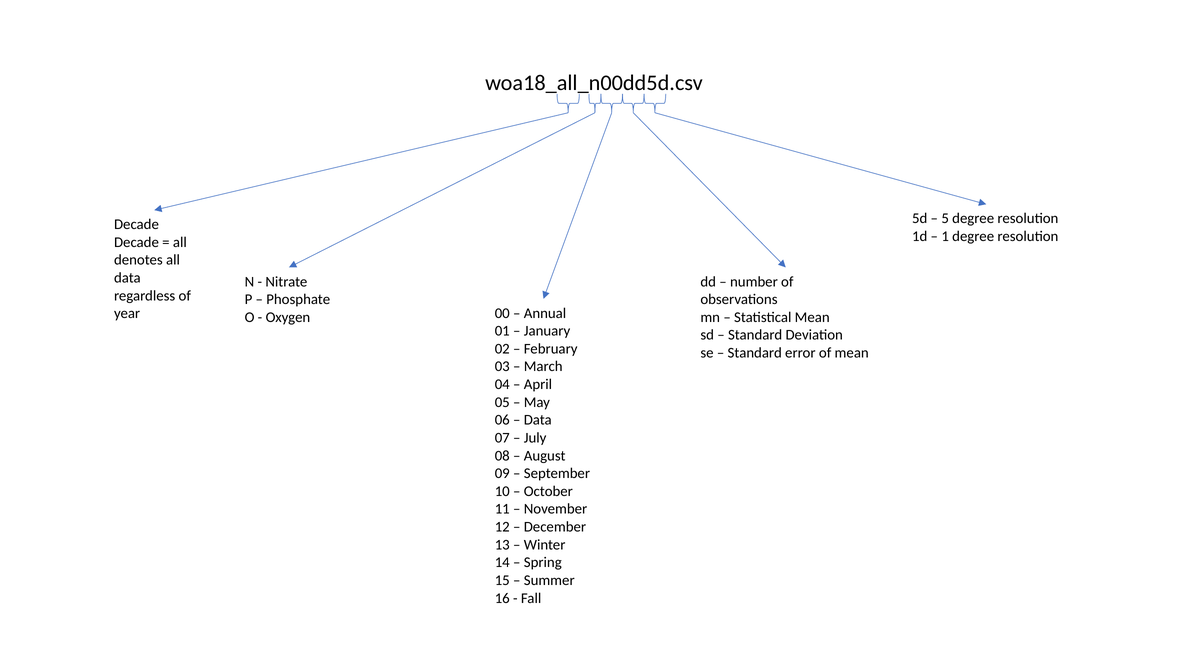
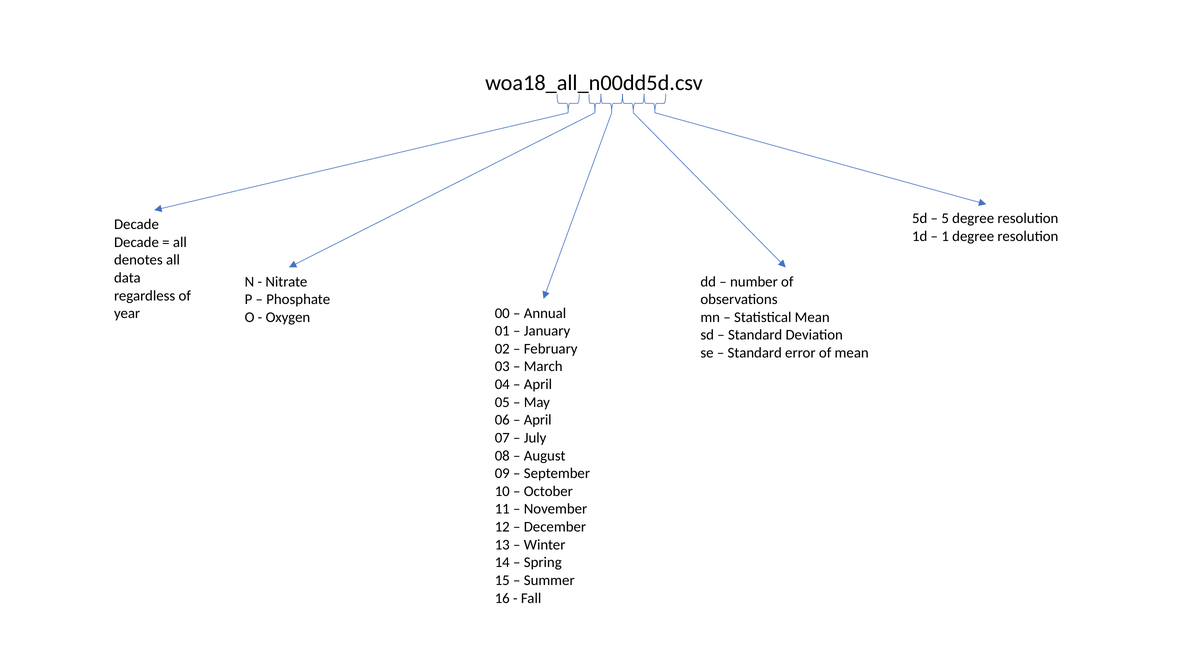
Data: Data -> April (538, 420)
